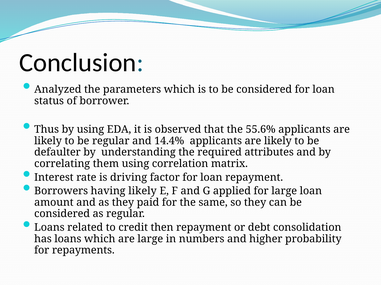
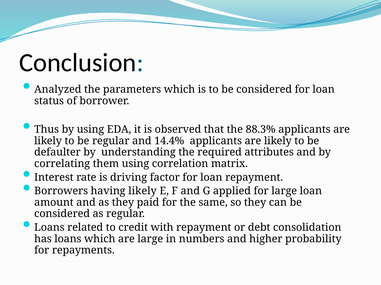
55.6%: 55.6% -> 88.3% (261, 130)
then: then -> with (162, 228)
